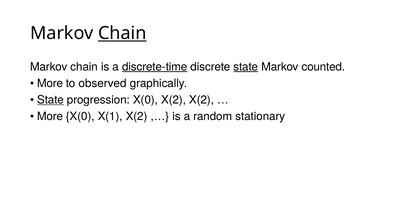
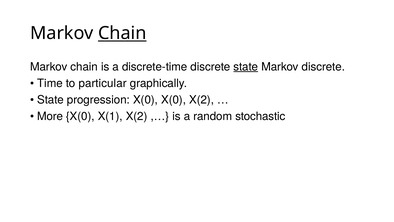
discrete-time underline: present -> none (155, 67)
Markov counted: counted -> discrete (323, 67)
More: More -> Time (50, 83)
observed: observed -> particular (103, 83)
State underline: present -> none (51, 100)
X(0 X(2: X(2 -> X(0 (174, 100)
stationary: stationary -> stochastic (260, 116)
